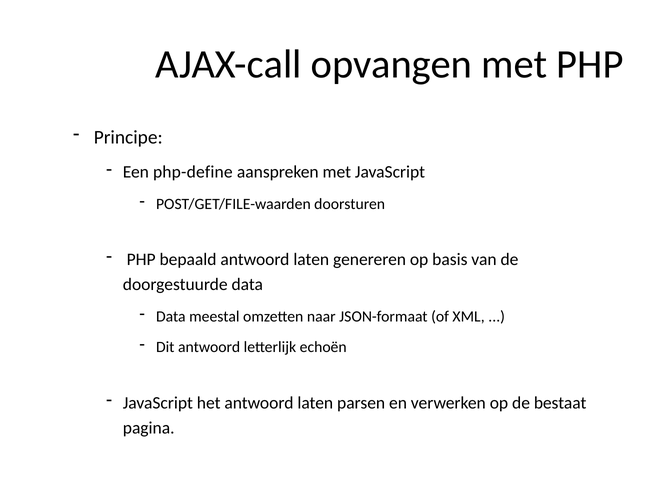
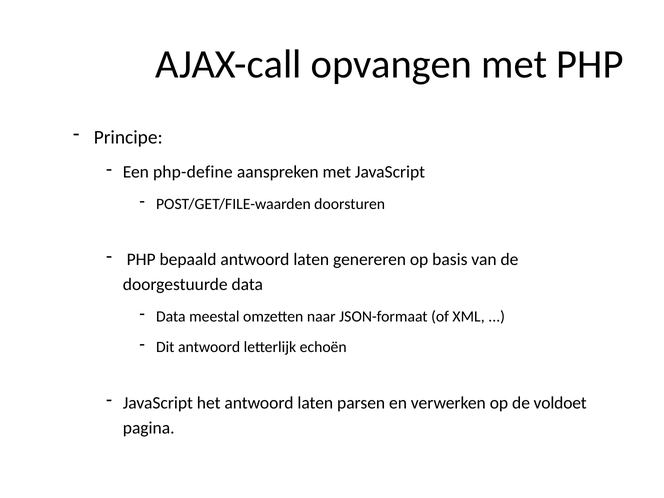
bestaat: bestaat -> voldoet (560, 403)
